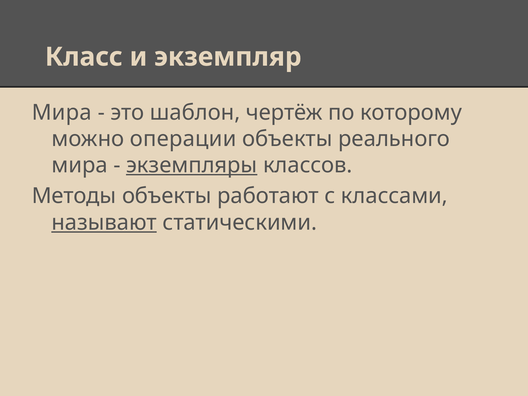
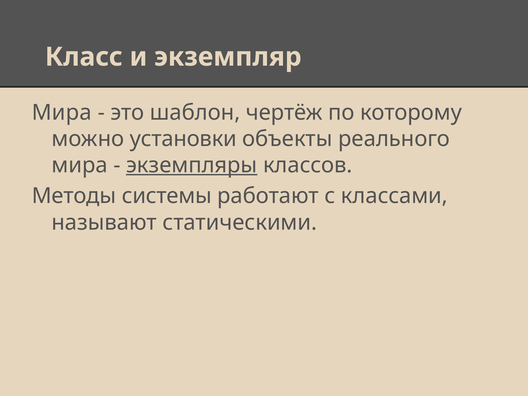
операции: операции -> установки (183, 139)
Методы объекты: объекты -> системы (167, 196)
называют underline: present -> none (104, 222)
